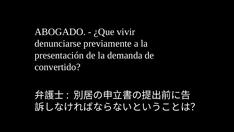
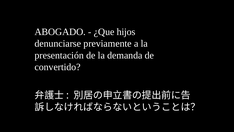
vivir: vivir -> hijos (126, 32)
